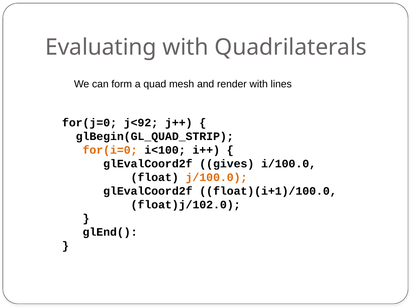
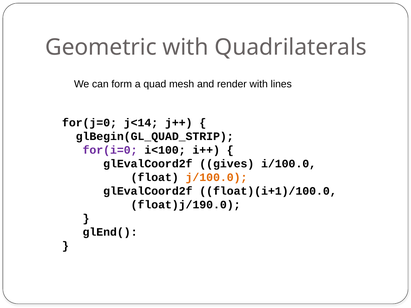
Evaluating: Evaluating -> Geometric (101, 47)
j<92: j<92 -> j<14 (141, 123)
for(i=0 colour: orange -> purple (110, 150)
float)j/102.0: float)j/102.0 -> float)j/190.0 (186, 205)
